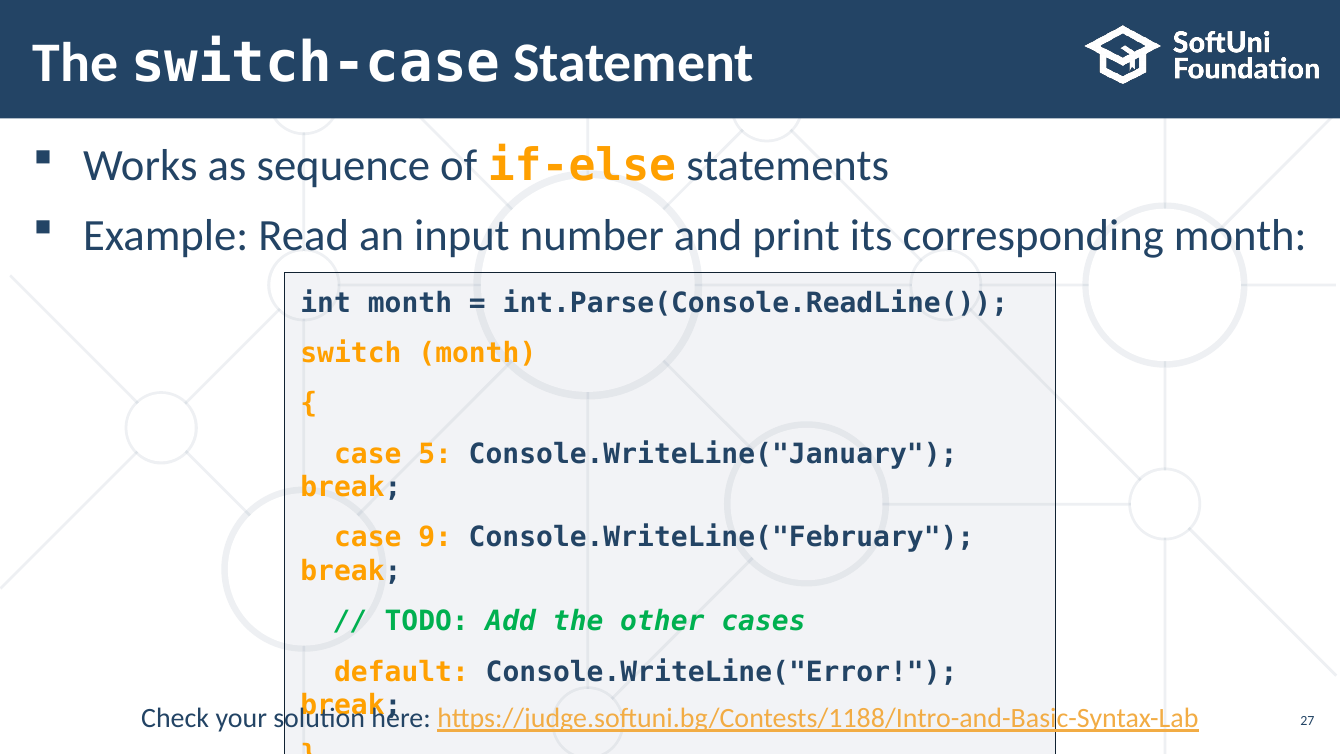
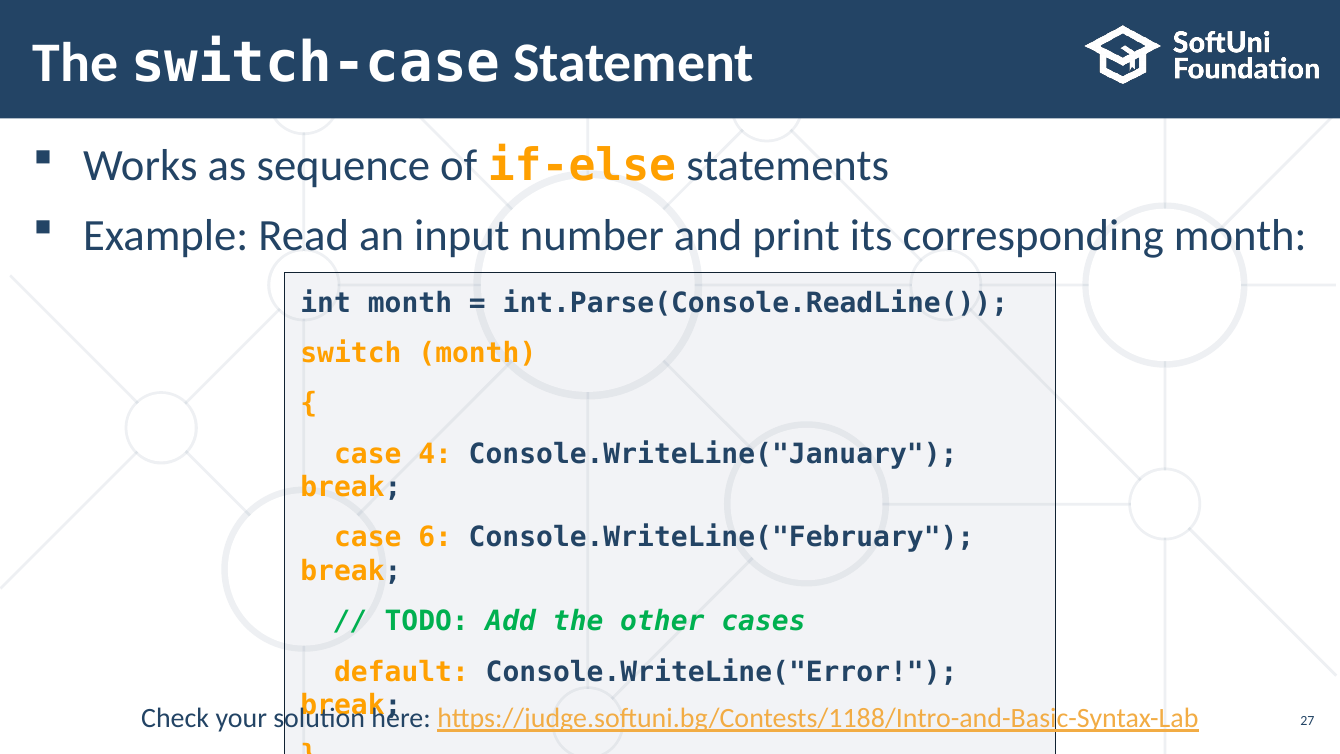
5: 5 -> 4 (435, 454)
9: 9 -> 6 (435, 538)
